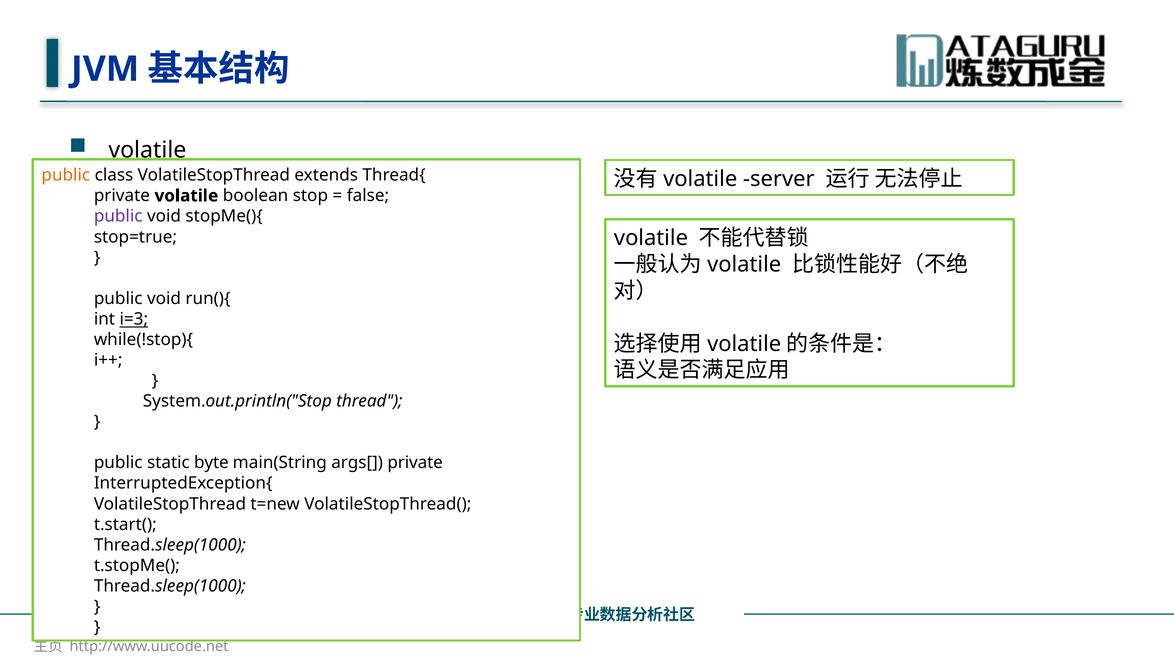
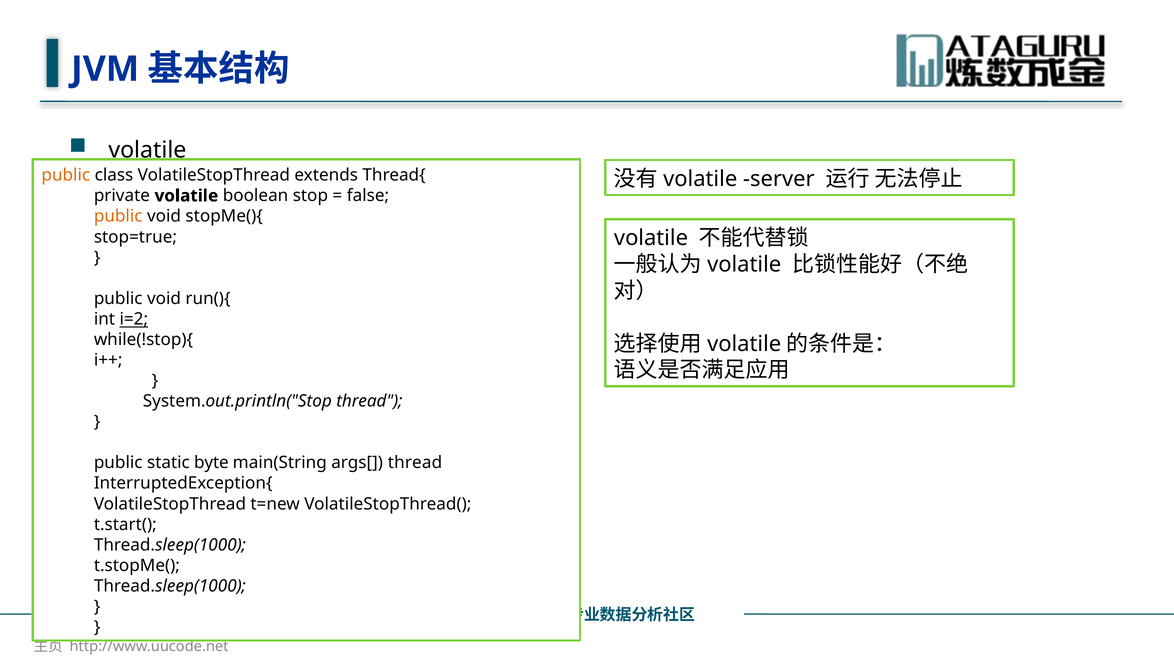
public colour: purple -> orange (118, 216)
i=3: i=3 -> i=2 (134, 319)
args[ private: private -> thread (415, 463)
